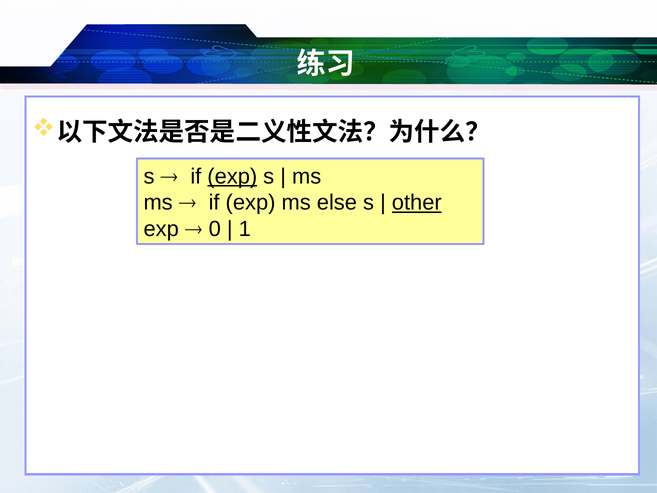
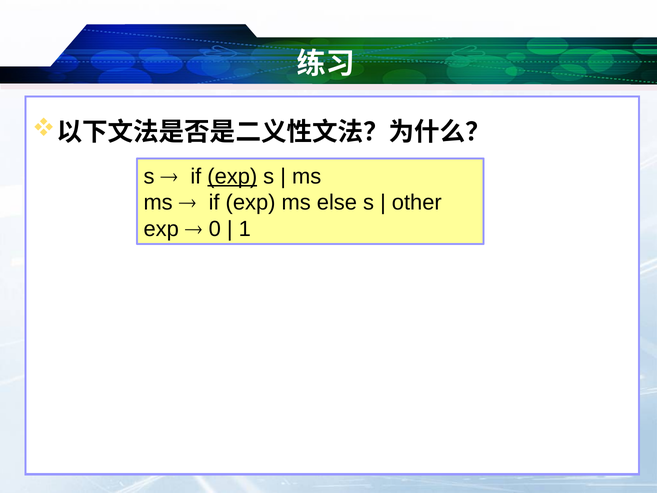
other underline: present -> none (417, 203)
